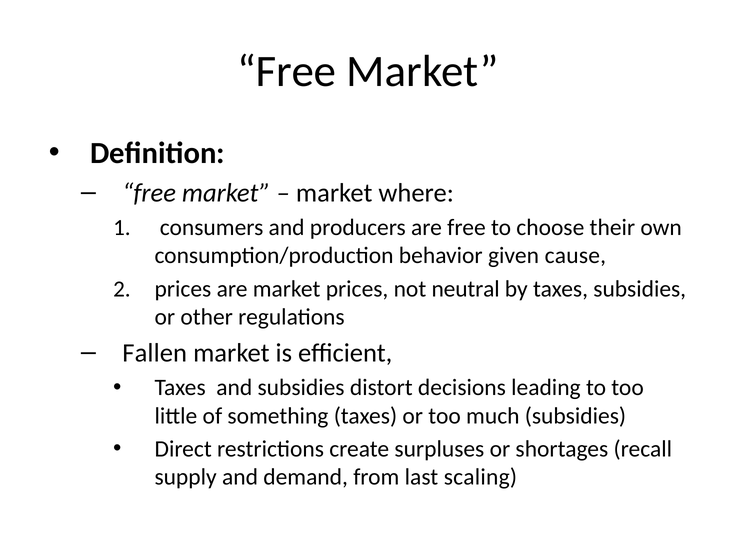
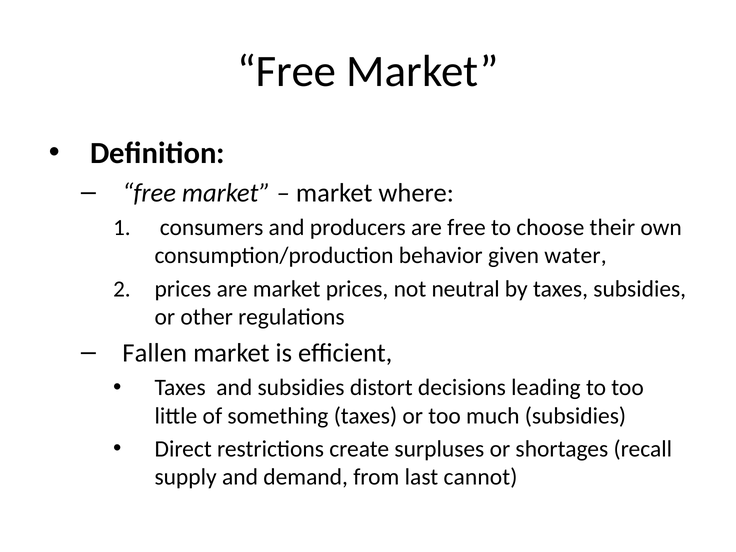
cause: cause -> water (575, 256)
scaling: scaling -> cannot (480, 477)
